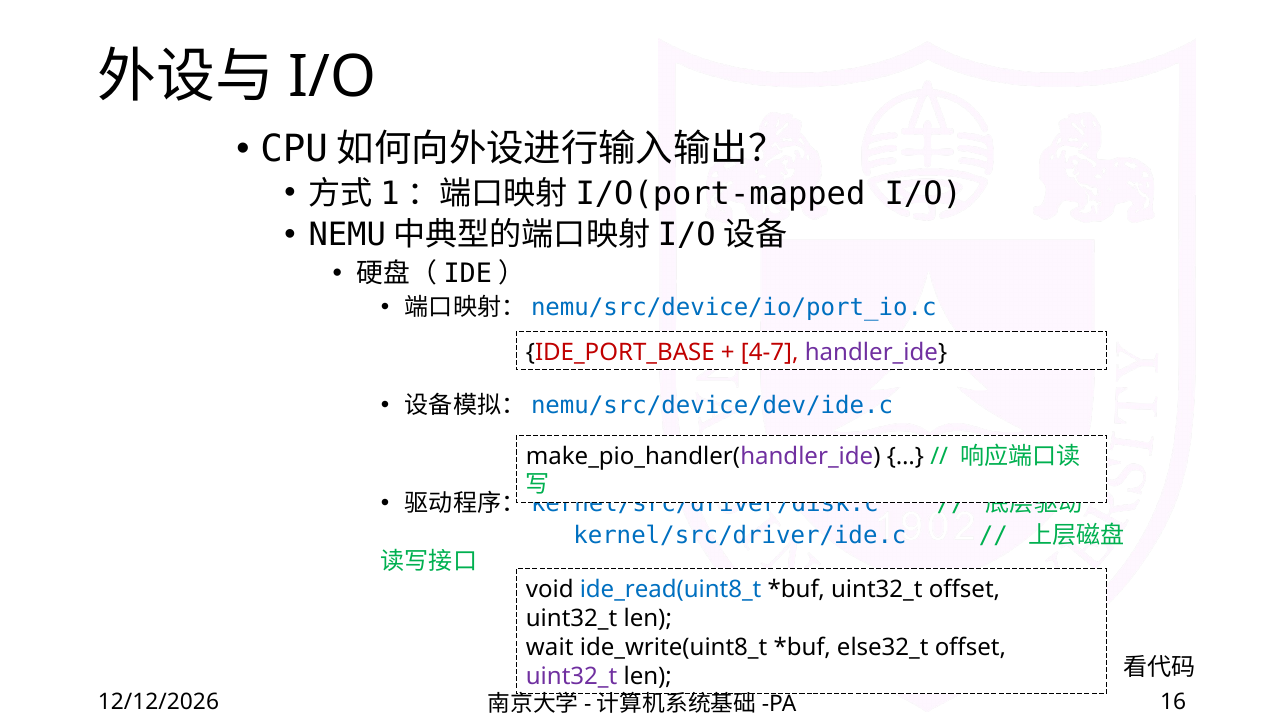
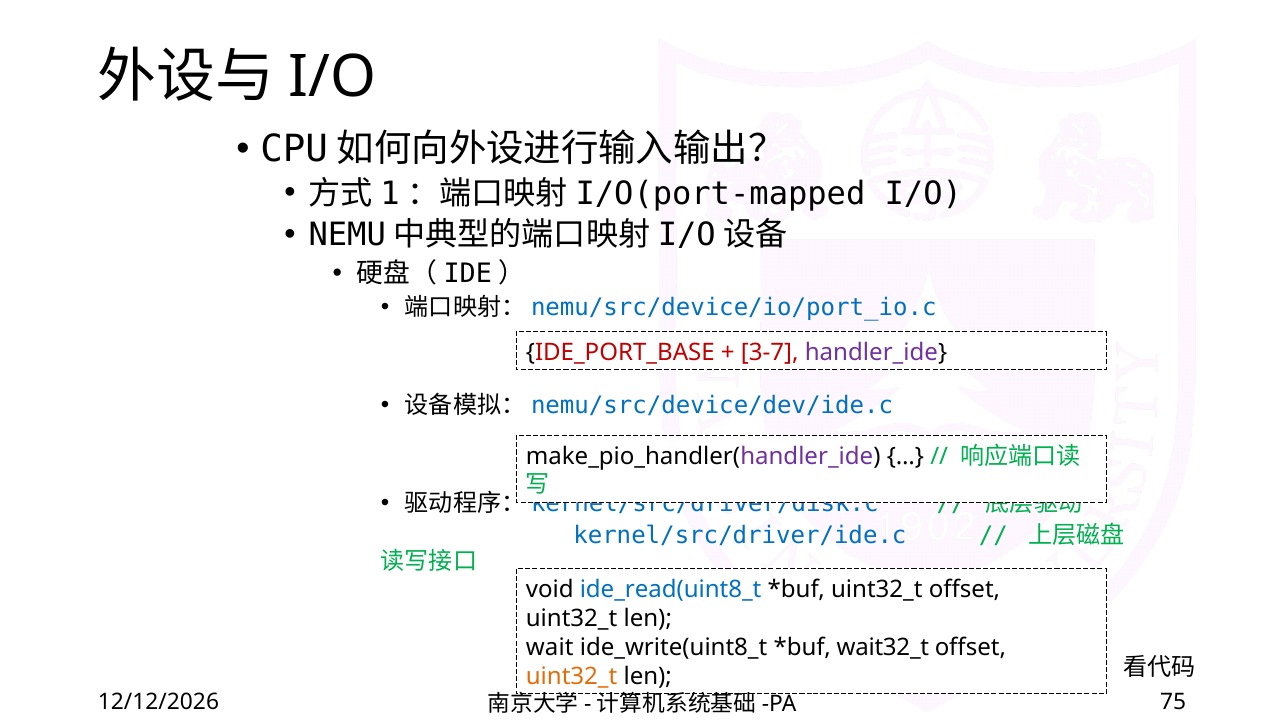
4-7: 4-7 -> 3-7 (770, 352)
else32_t: else32_t -> wait32_t (883, 647)
uint32_t colour: purple -> orange (572, 676)
16: 16 -> 75 (1173, 702)
